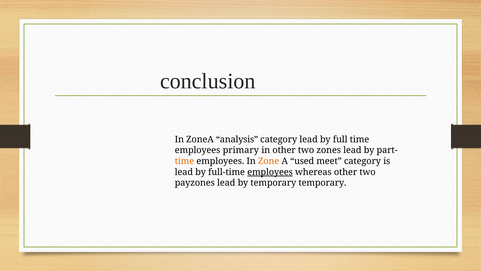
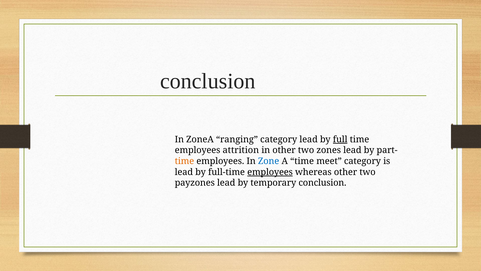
analysis: analysis -> ranging (237, 139)
full underline: none -> present (340, 139)
primary: primary -> attrition (241, 150)
Zone colour: orange -> blue (269, 161)
A used: used -> time (302, 161)
temporary temporary: temporary -> conclusion (322, 183)
